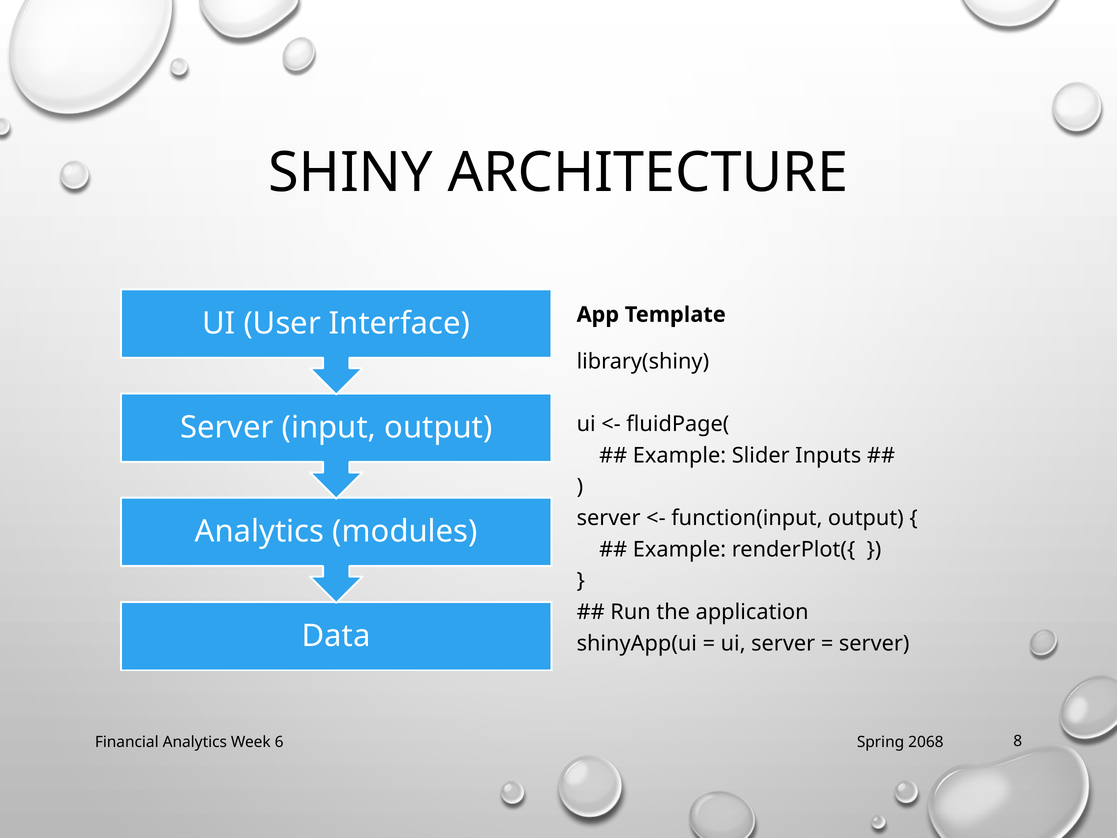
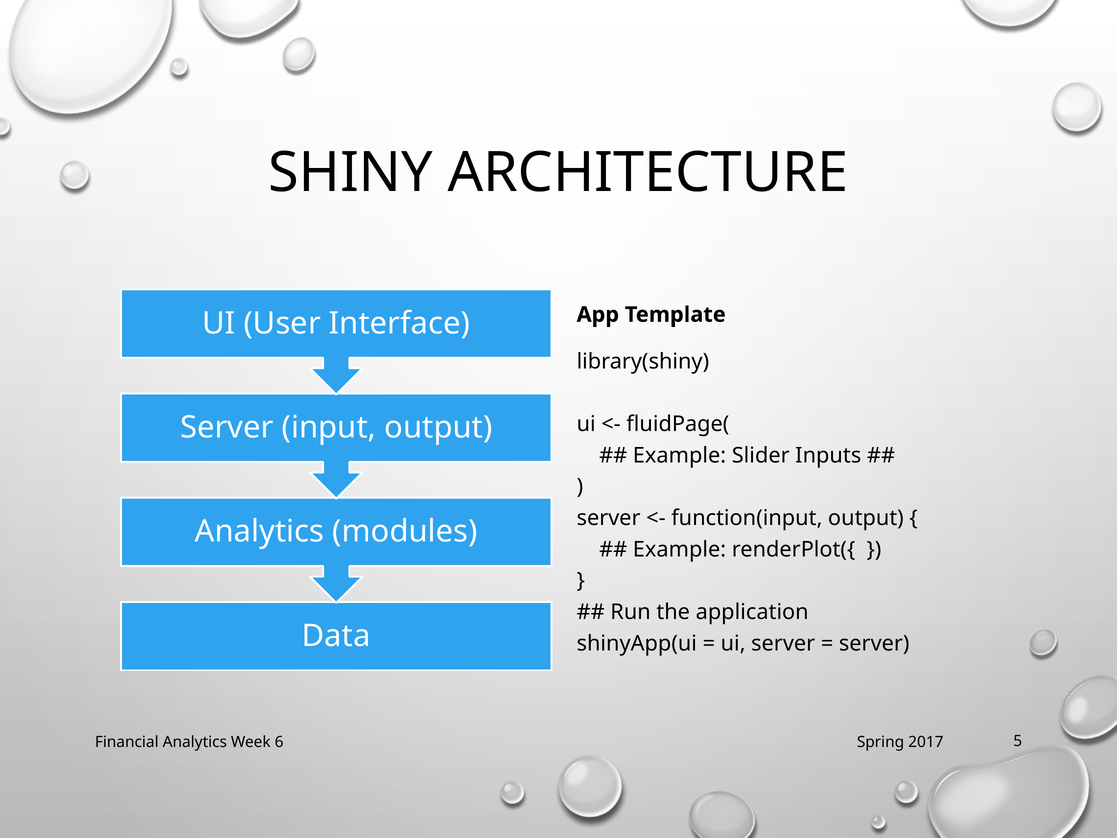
2068: 2068 -> 2017 (926, 742)
8: 8 -> 5 (1018, 741)
